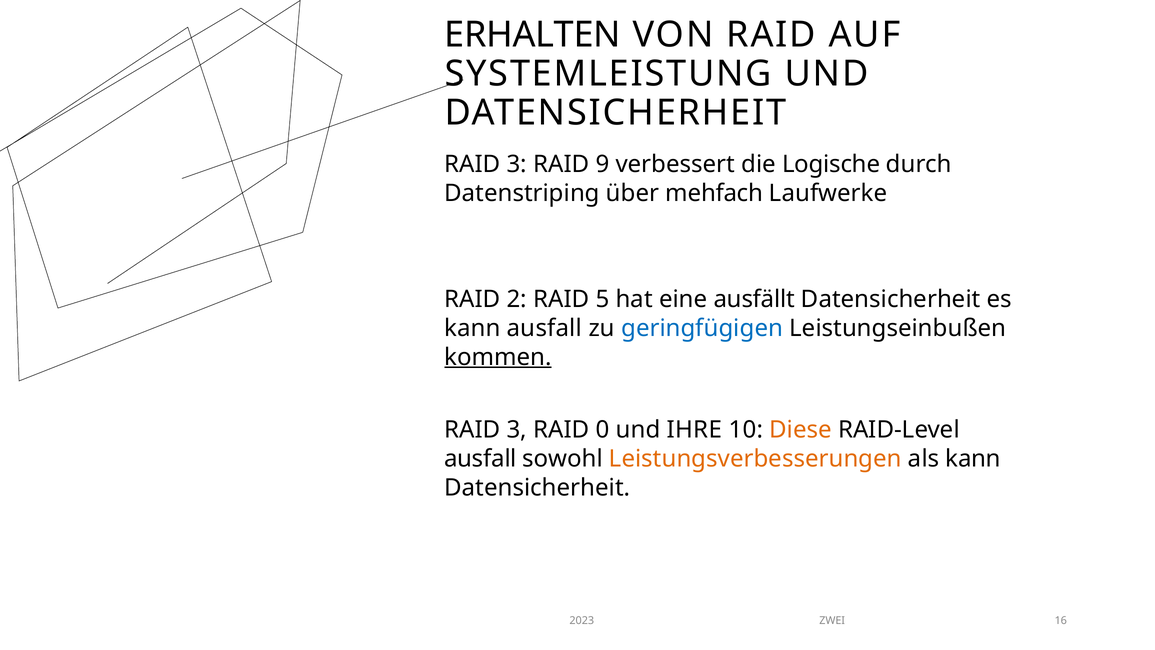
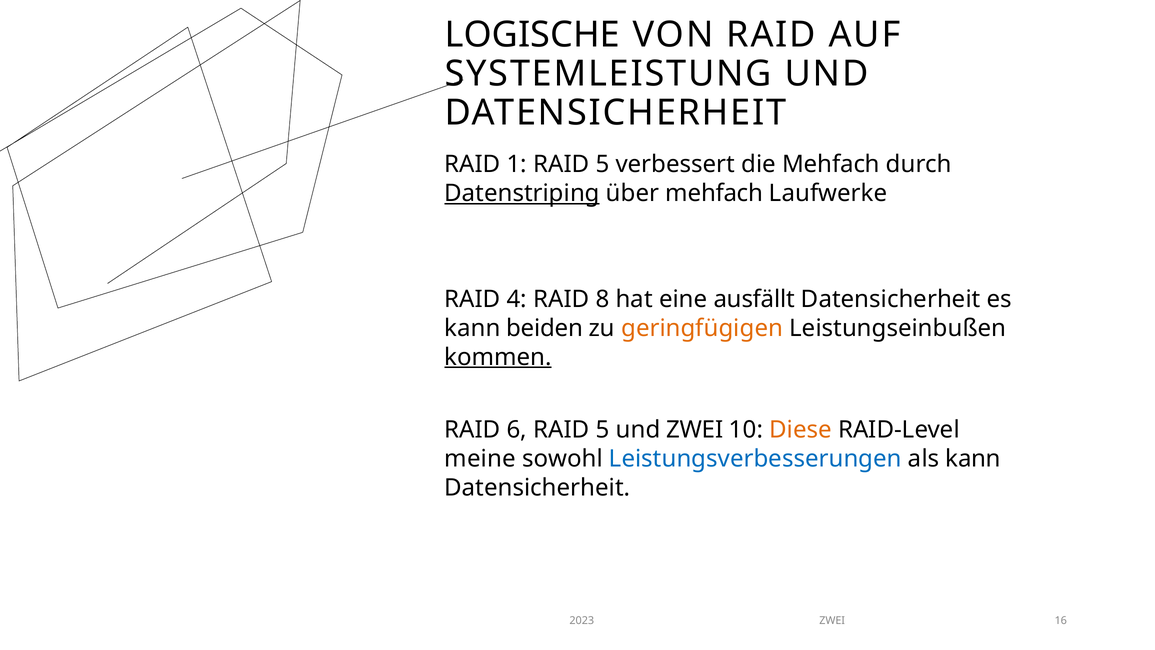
ERHALTEN: ERHALTEN -> LOGISCHE (532, 35)
3: 3 -> 1 (517, 164)
9: 9 -> 5 (602, 164)
die Logische: Logische -> Mehfach (831, 164)
Datenstriping underline: none -> present (522, 193)
2: 2 -> 4 (517, 299)
5: 5 -> 8 (602, 299)
kann ausfall: ausfall -> beiden (545, 328)
geringfügigen colour: blue -> orange (702, 328)
3: 3 -> 6 (517, 430)
0: 0 -> 5 (602, 430)
und IHRE: IHRE -> ZWEI (695, 430)
ausfall: ausfall -> meine (480, 458)
Leistungsverbesserungen colour: orange -> blue (755, 458)
